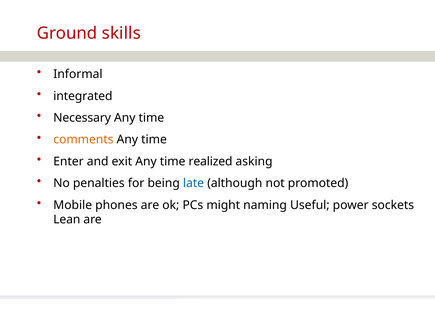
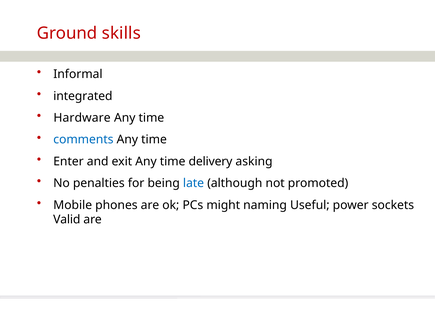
Necessary: Necessary -> Hardware (82, 118)
comments colour: orange -> blue (83, 139)
realized: realized -> delivery (211, 161)
Lean: Lean -> Valid (67, 219)
